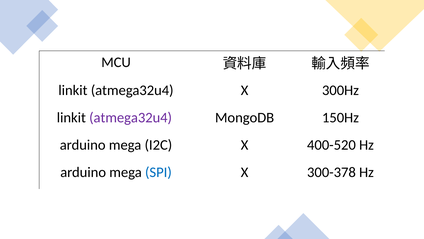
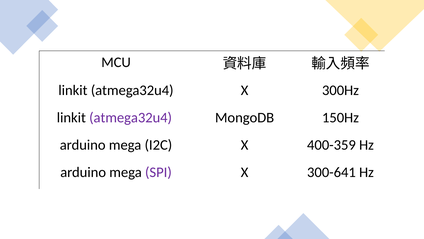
400-520: 400-520 -> 400-359 (331, 145)
SPI colour: blue -> purple (158, 172)
300-378: 300-378 -> 300-641 (331, 172)
